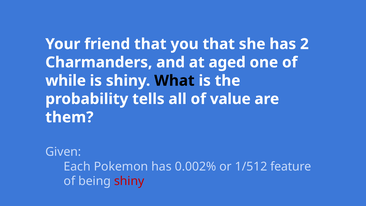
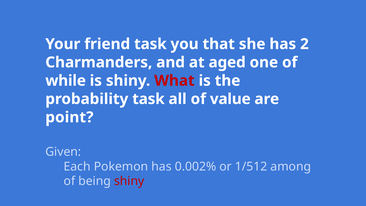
friend that: that -> task (150, 44)
What colour: black -> red (174, 81)
probability tells: tells -> task (148, 99)
them: them -> point (69, 117)
feature: feature -> among (291, 166)
